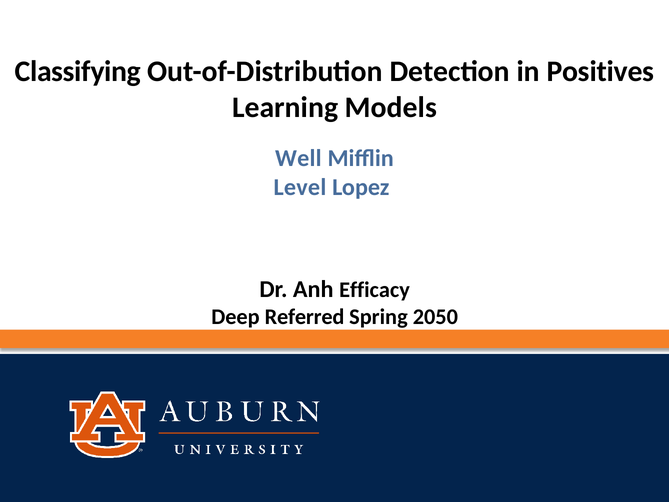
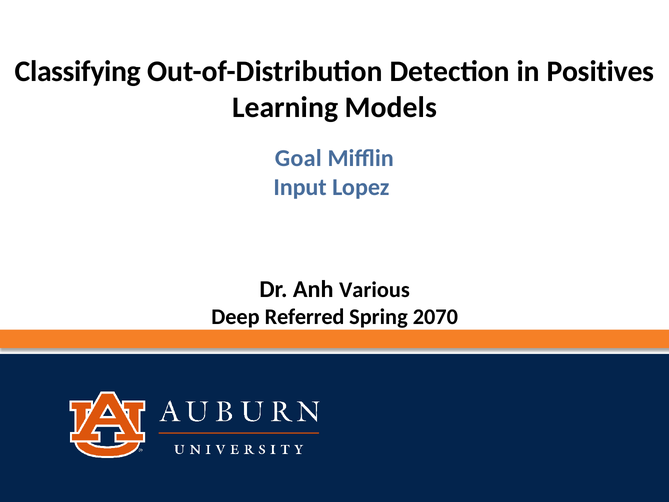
Well: Well -> Goal (298, 158)
Level: Level -> Input (300, 187)
Efficacy: Efficacy -> Various (374, 290)
2050: 2050 -> 2070 (435, 317)
